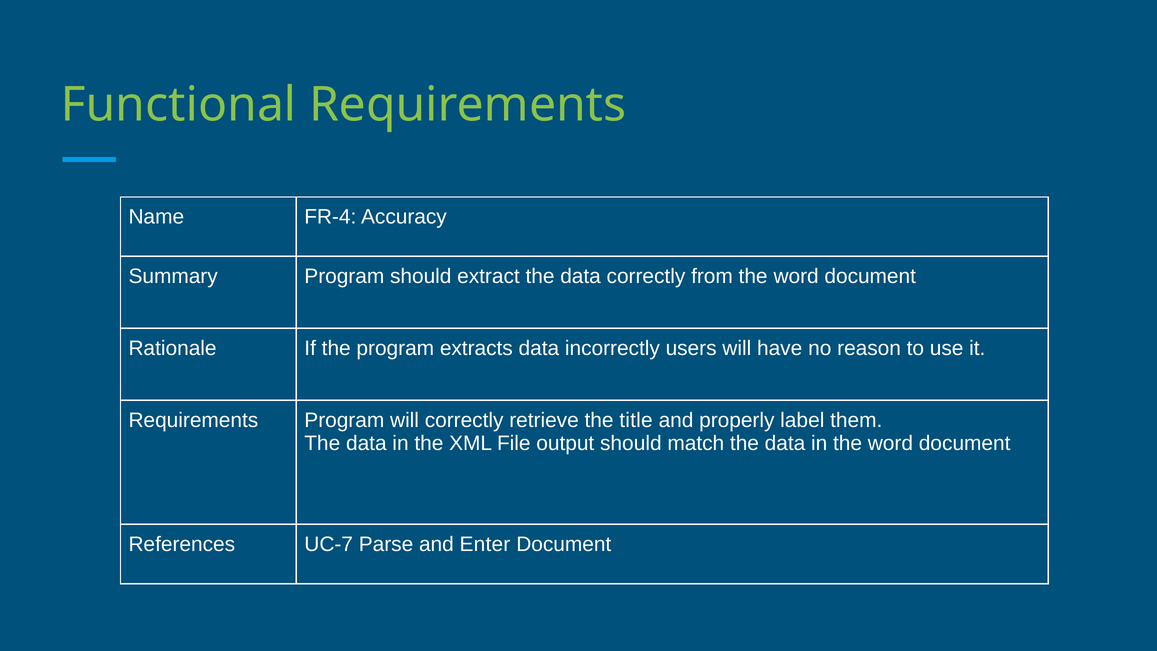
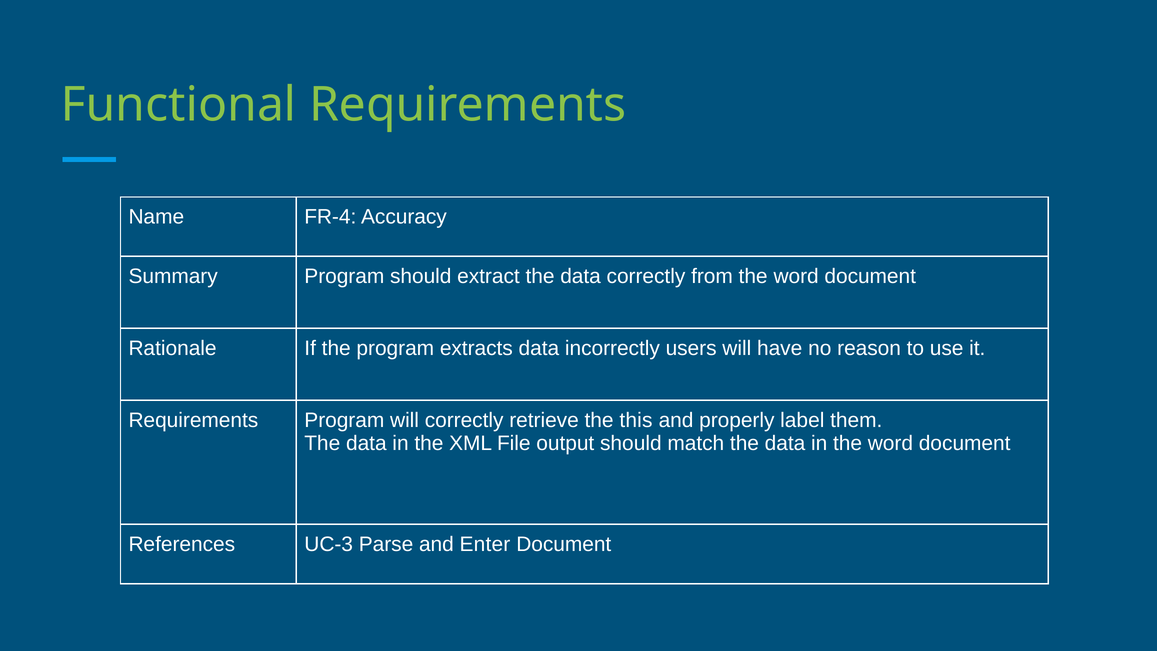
title: title -> this (636, 420)
UC-7: UC-7 -> UC-3 (329, 544)
